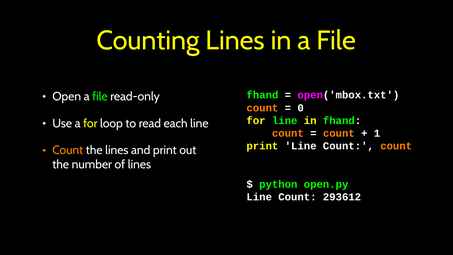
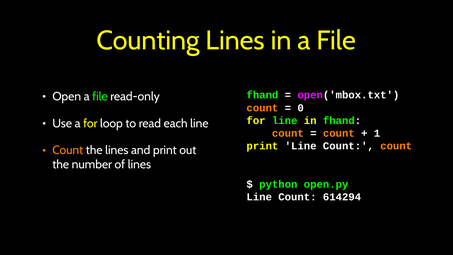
293612: 293612 -> 614294 (342, 197)
